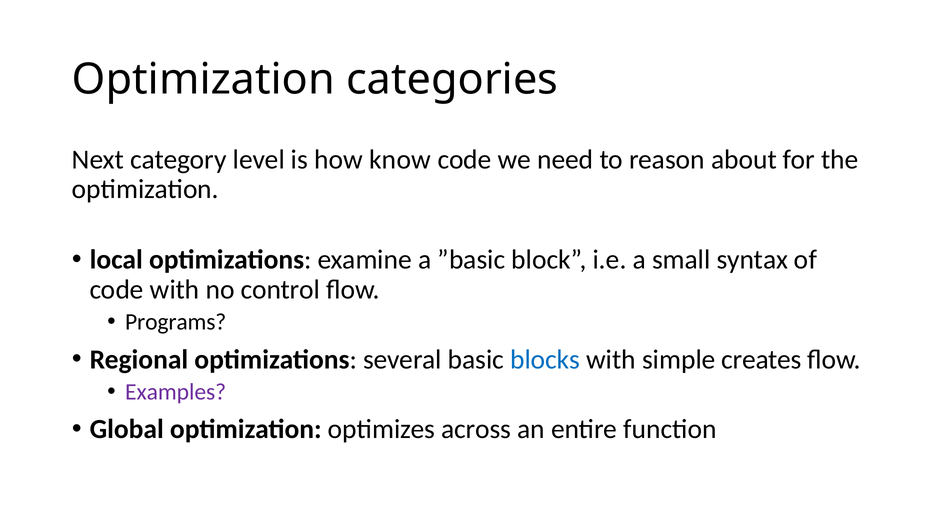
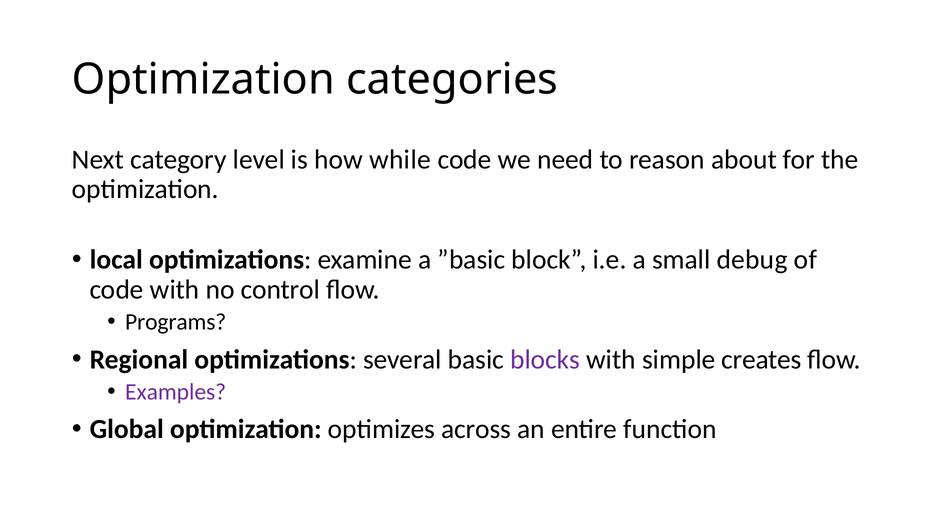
know: know -> while (400, 160)
syntax: syntax -> debug (752, 260)
blocks colour: blue -> purple (545, 359)
